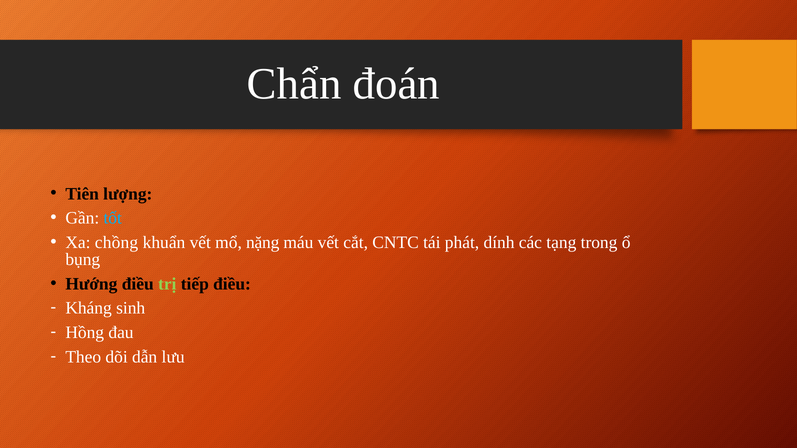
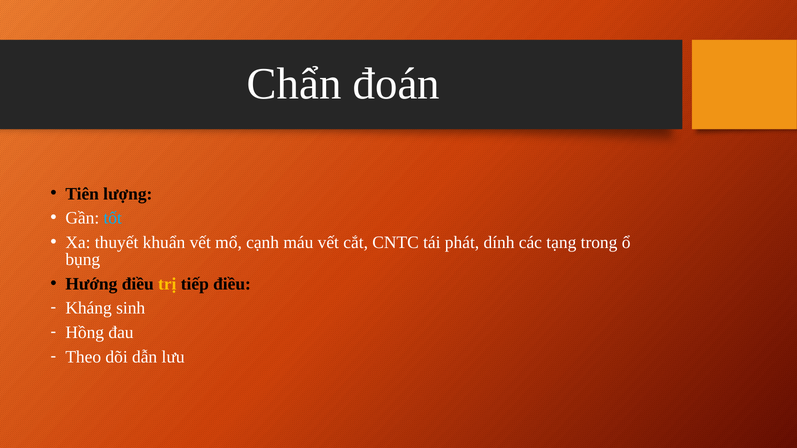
chồng: chồng -> thuyết (117, 243)
nặng: nặng -> cạnh (263, 243)
trị colour: light green -> yellow (167, 284)
